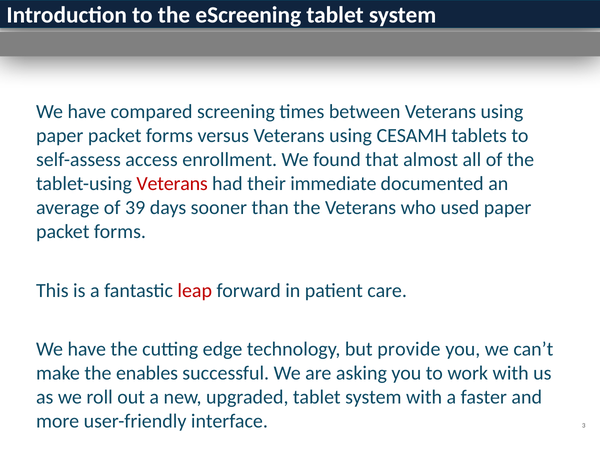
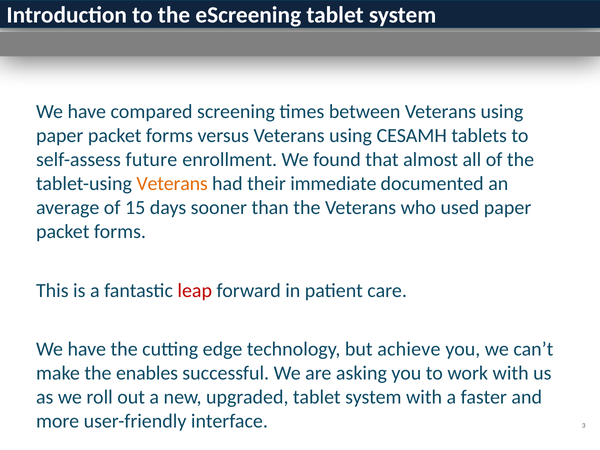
access: access -> future (151, 160)
Veterans colour: red -> orange (172, 184)
39: 39 -> 15 (135, 208)
provide: provide -> achieve (409, 349)
